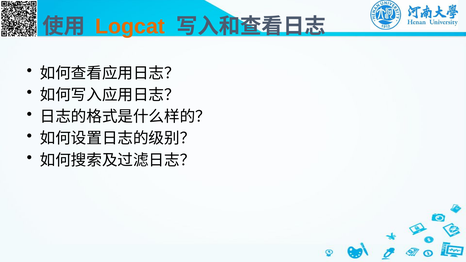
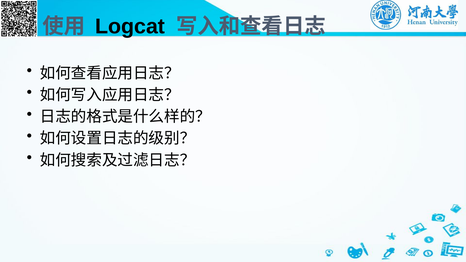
Logcat colour: orange -> black (130, 27)
